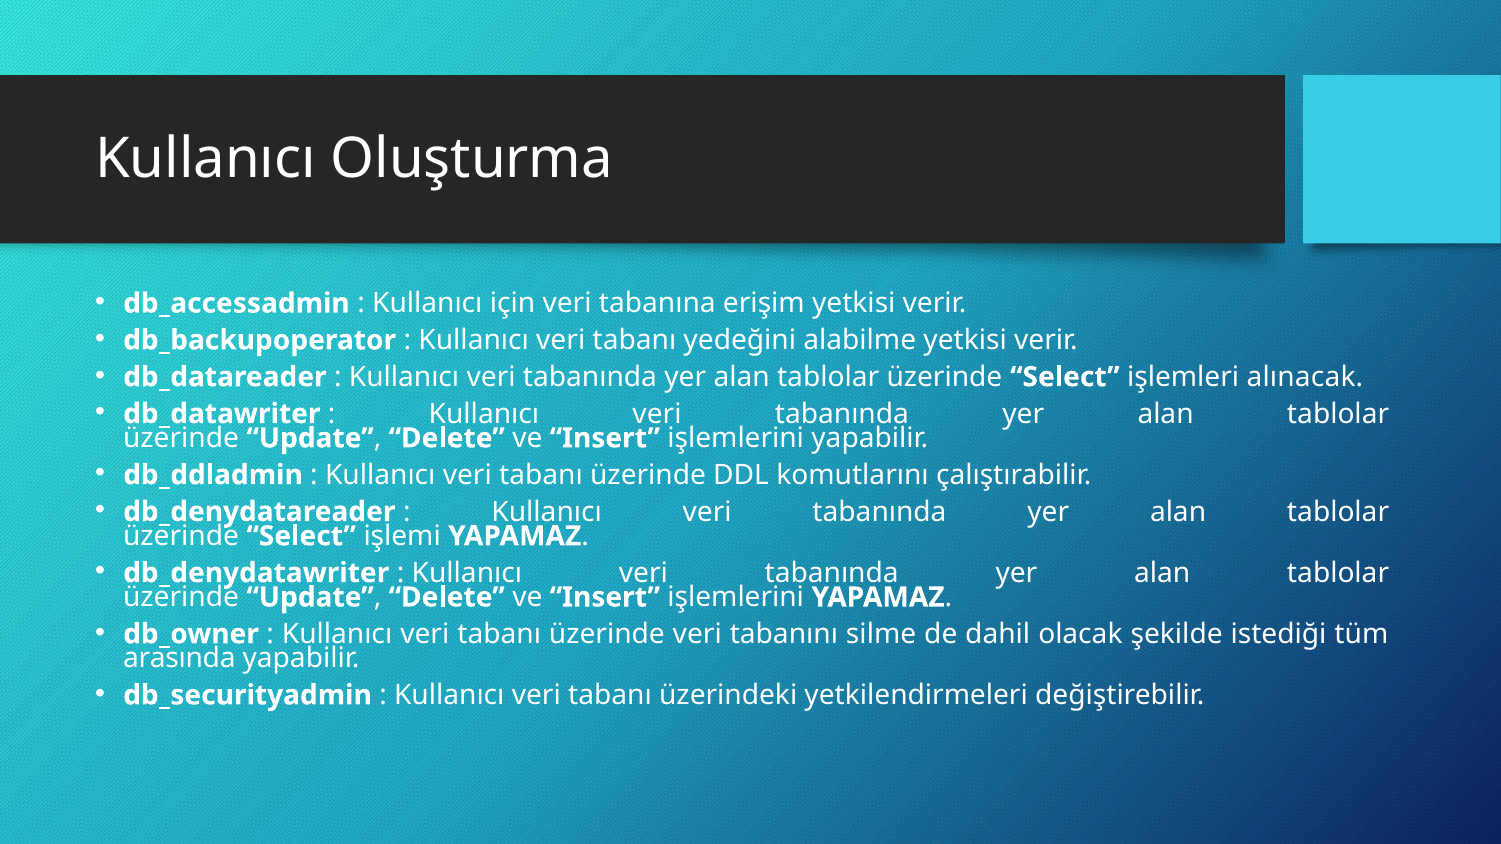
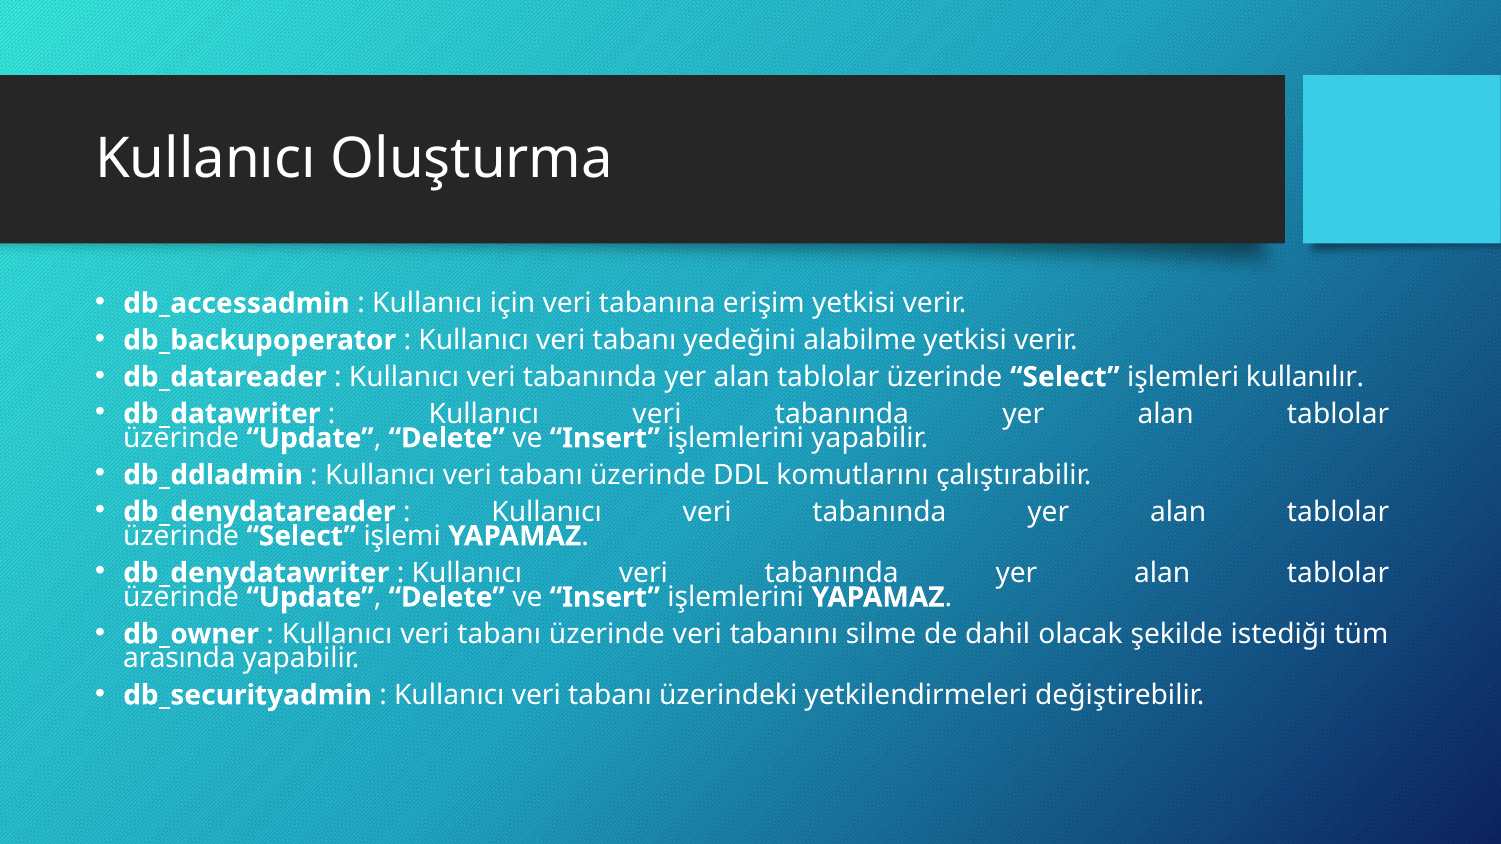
alınacak: alınacak -> kullanılır (1305, 377)
